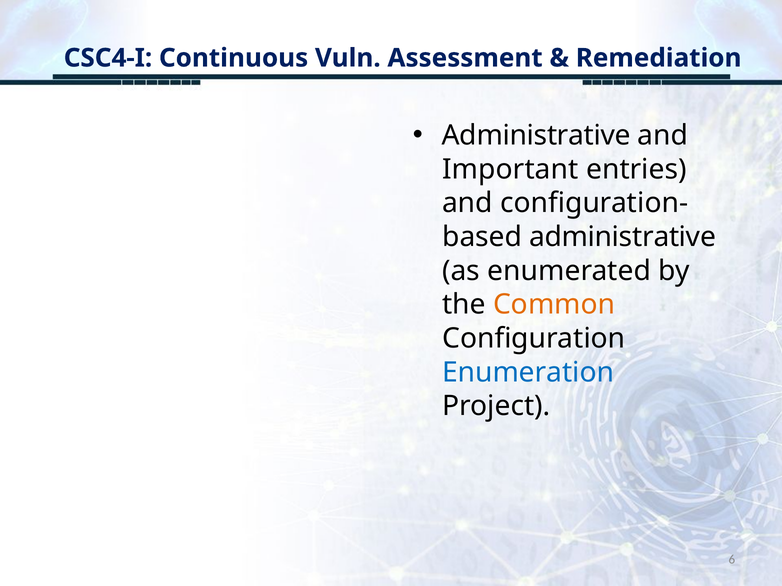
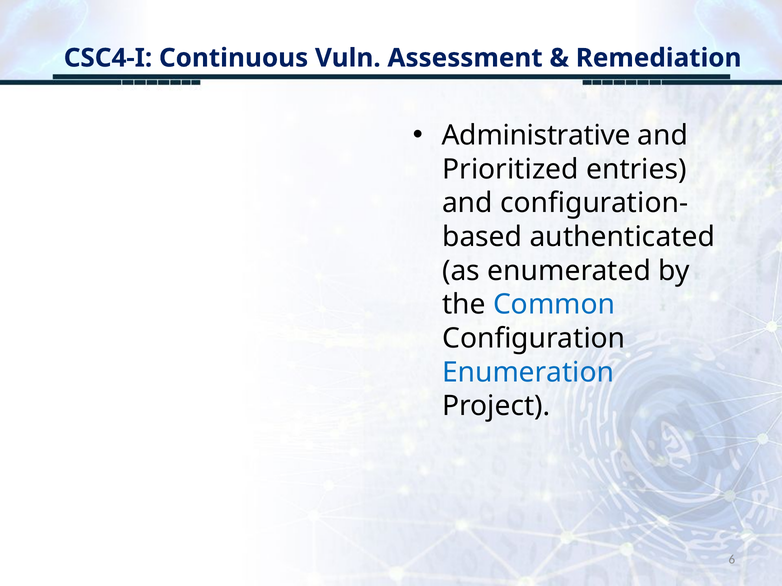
Important: Important -> Prioritized (510, 169)
administrative: administrative -> authenticated (622, 237)
Common colour: orange -> blue (554, 305)
